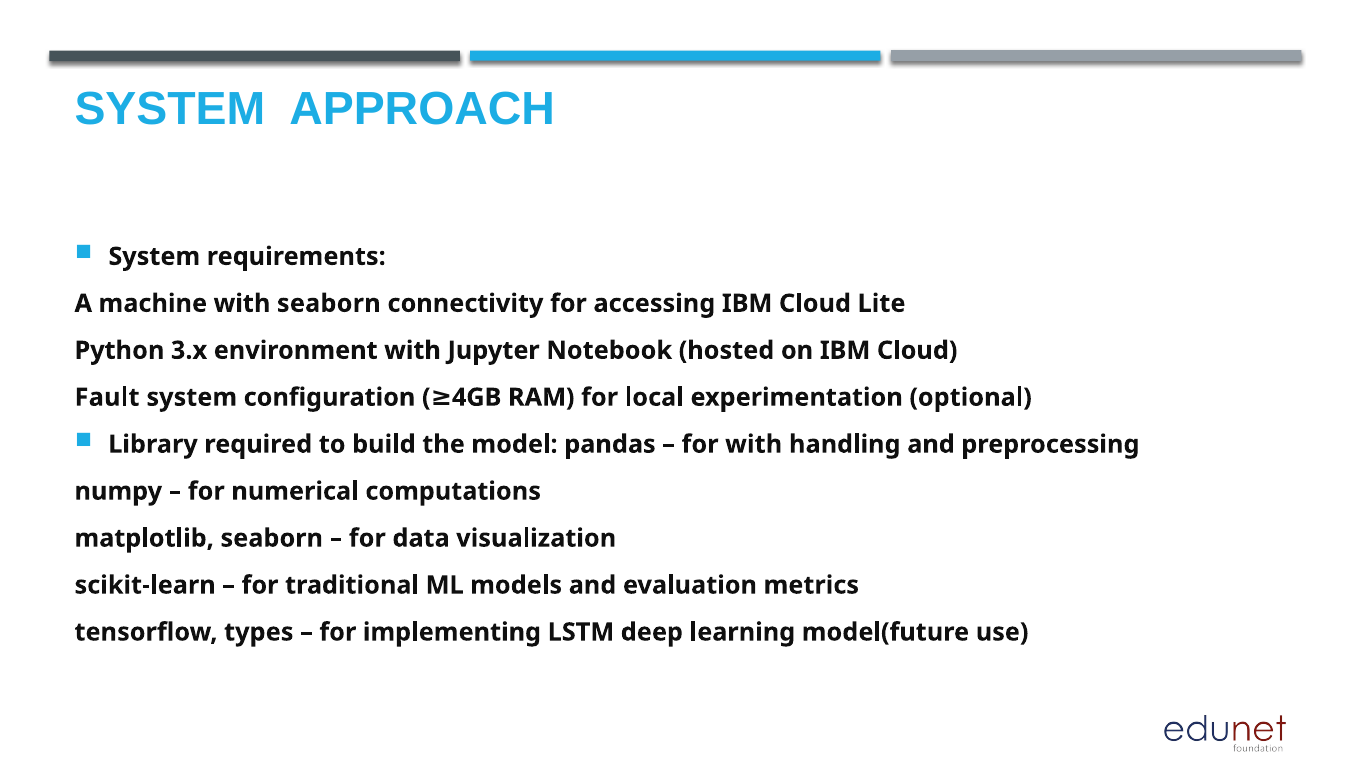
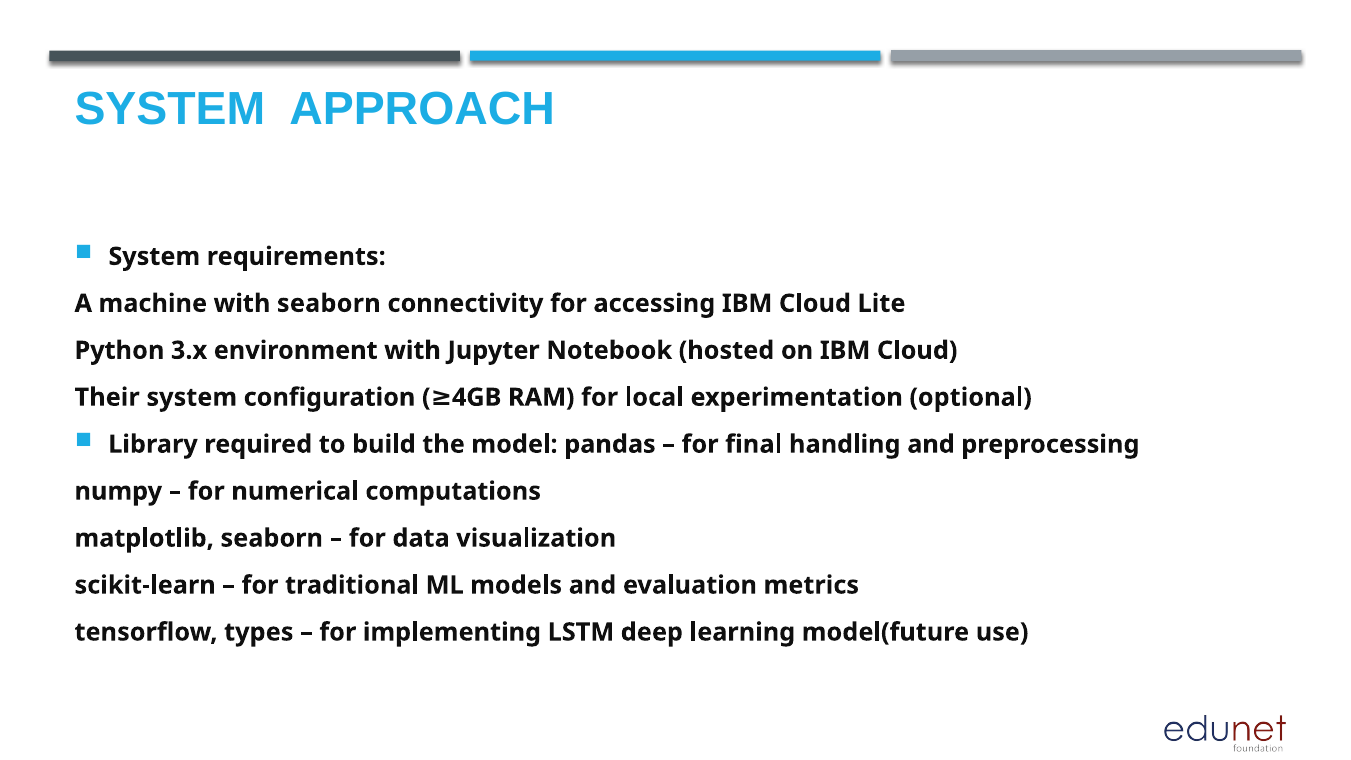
Fault: Fault -> Their (107, 397)
for with: with -> final (754, 444)
